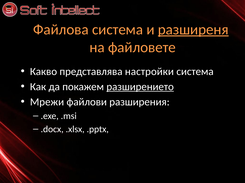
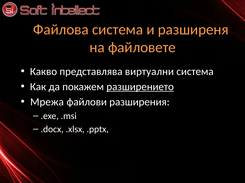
разширеня underline: present -> none (193, 30)
настройки: настройки -> виртуални (149, 72)
Мрежи: Мрежи -> Мрежа (47, 102)
